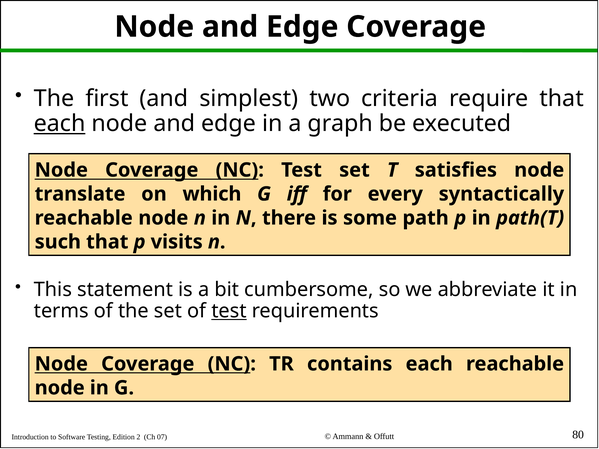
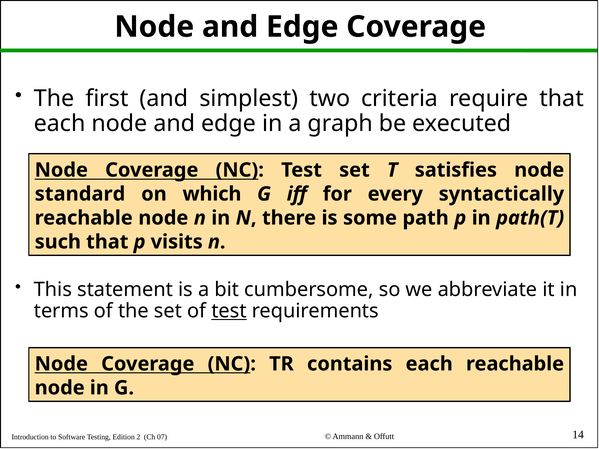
each underline: present -> none (60, 124)
translate: translate -> standard (80, 194)
80: 80 -> 14 (578, 435)
